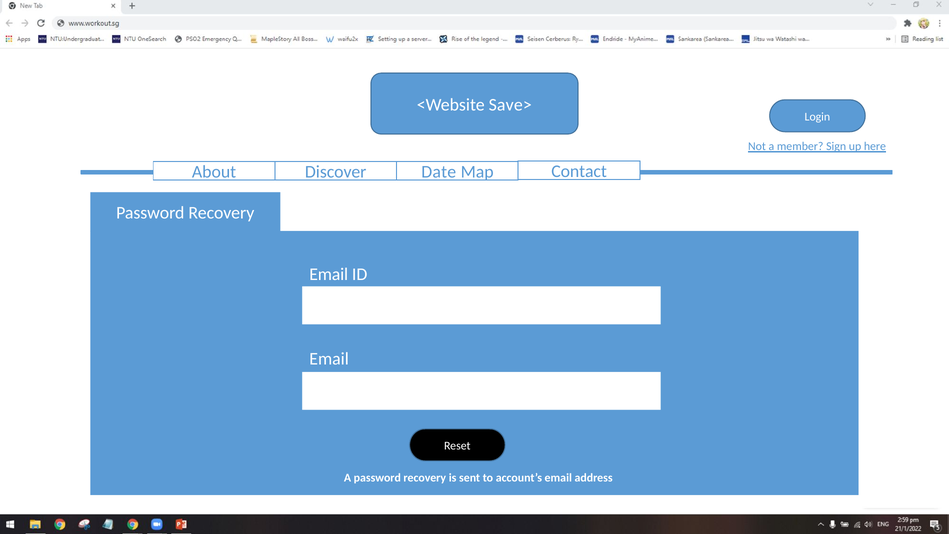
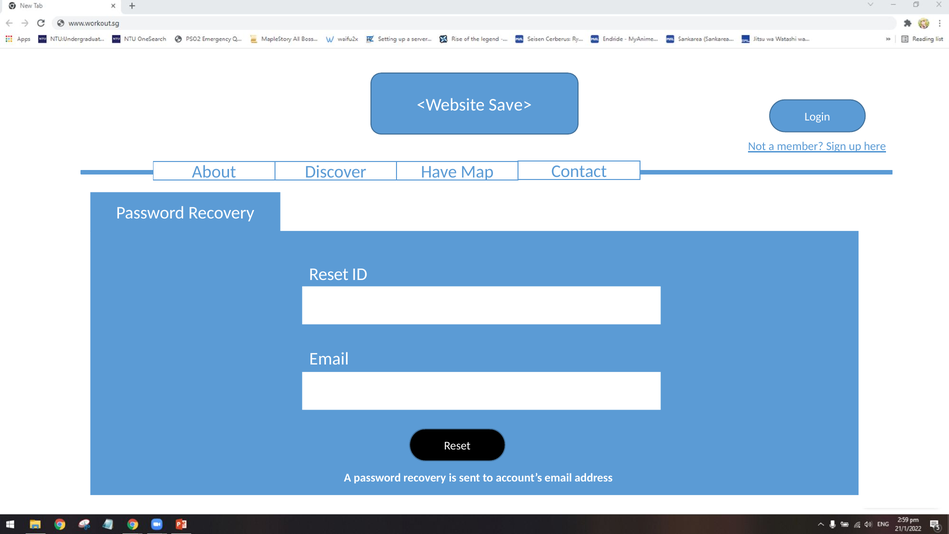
Date: Date -> Have (439, 172)
Email: Email -> Reset (329, 274)
